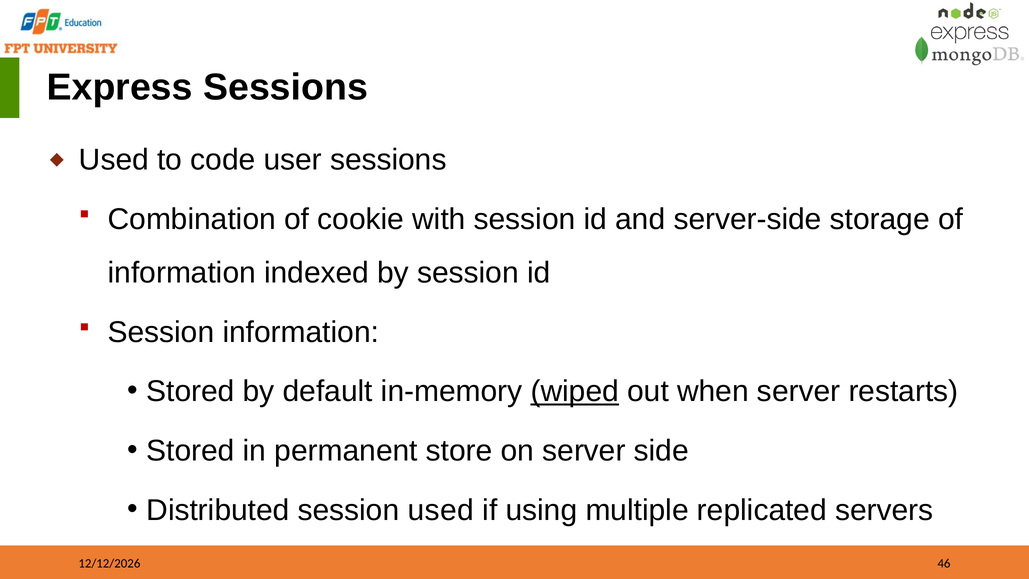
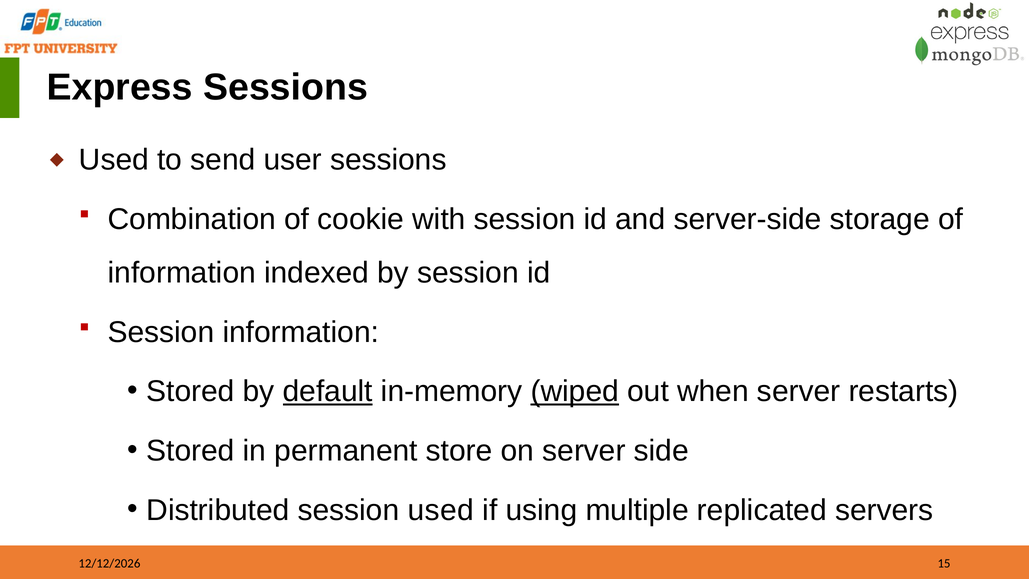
code: code -> send (223, 160)
default underline: none -> present (328, 391)
46: 46 -> 15 (944, 563)
